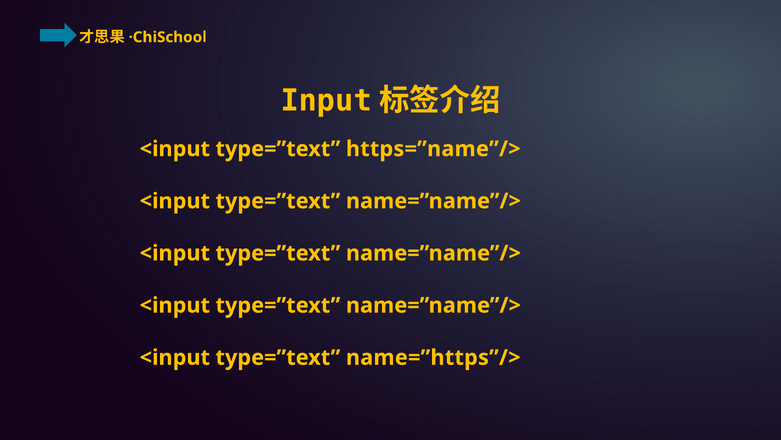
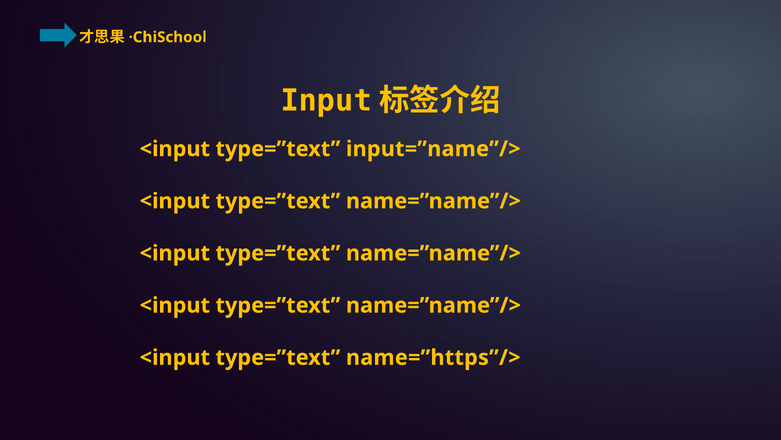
https=”name”/>: https=”name”/> -> input=”name”/> (433, 149)
